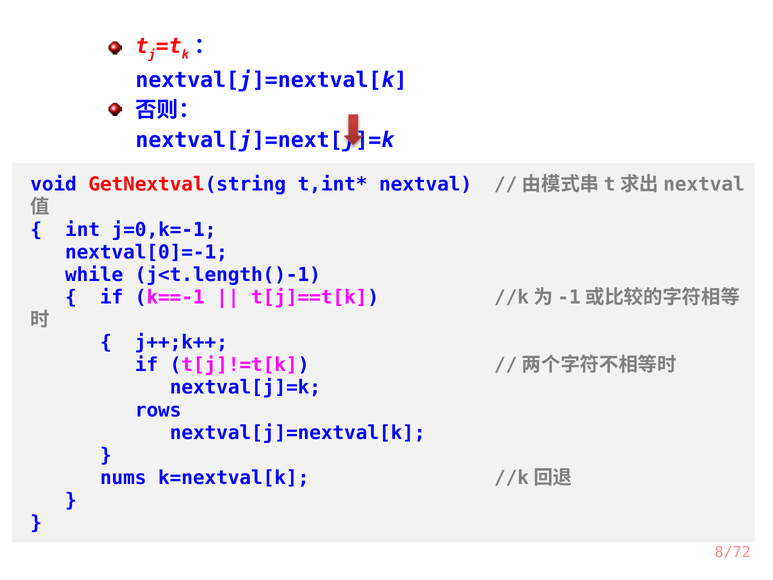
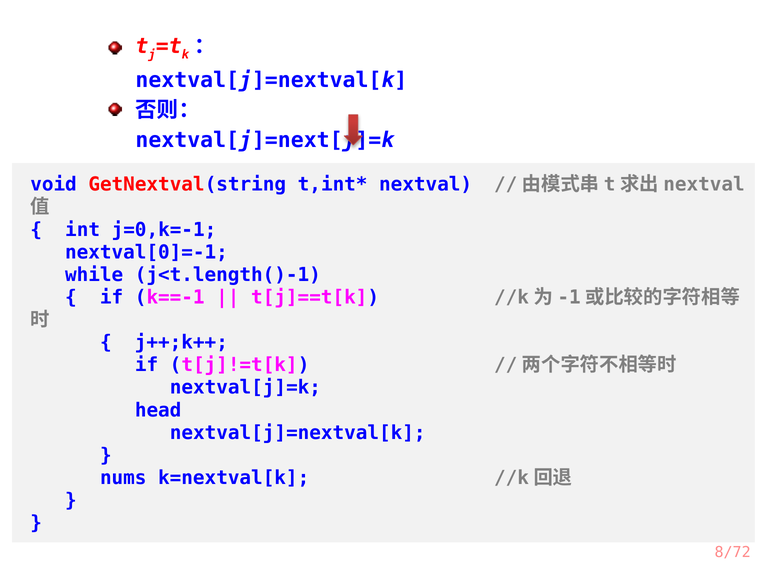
rows: rows -> head (158, 410)
